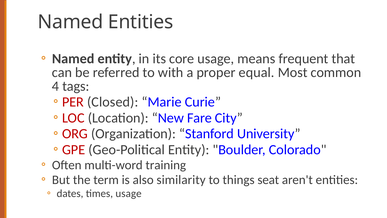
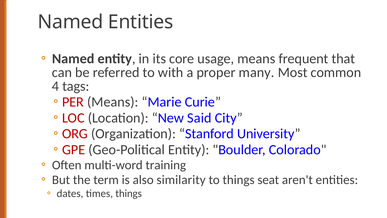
equal: equal -> many (257, 72)
PER Closed: Closed -> Means (113, 102)
Fare: Fare -> Said (199, 118)
times usage: usage -> things (129, 193)
